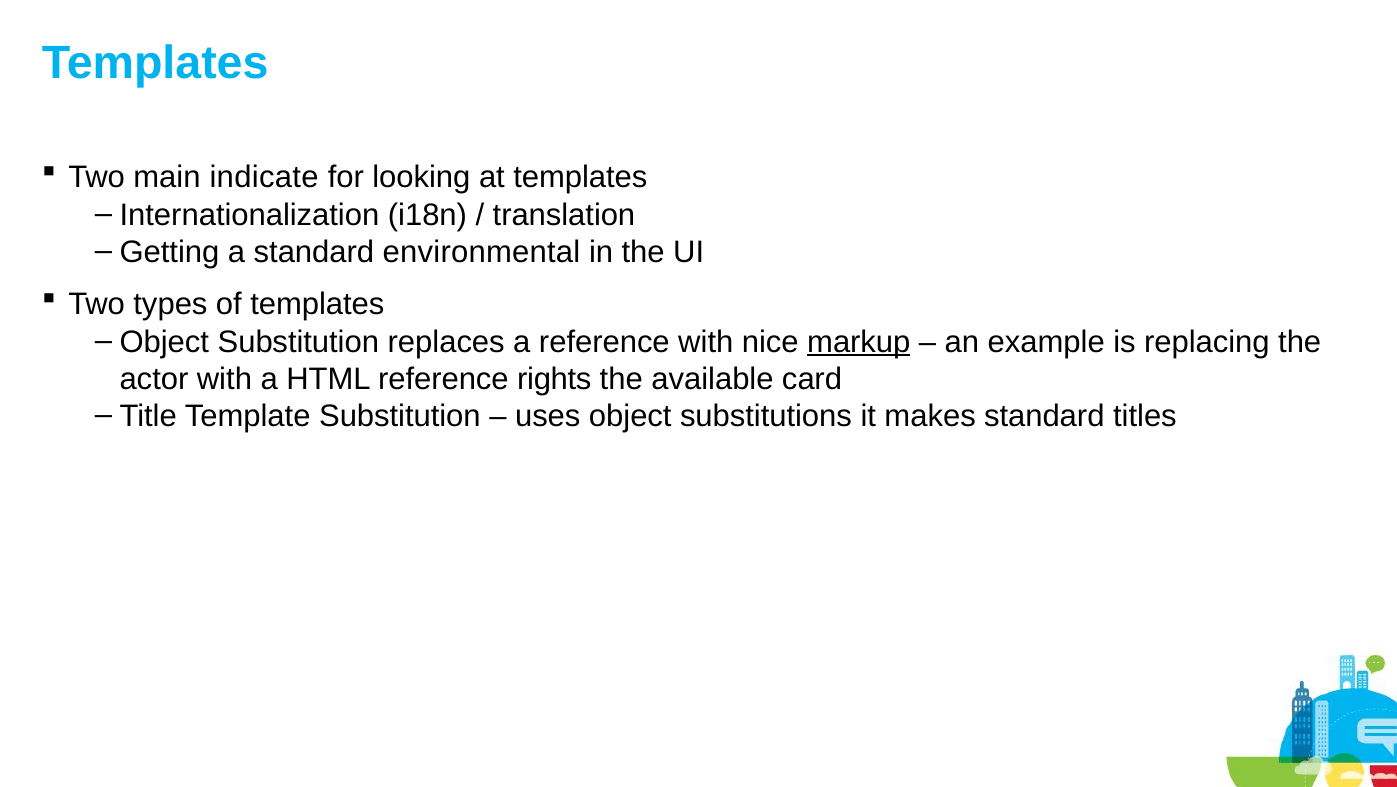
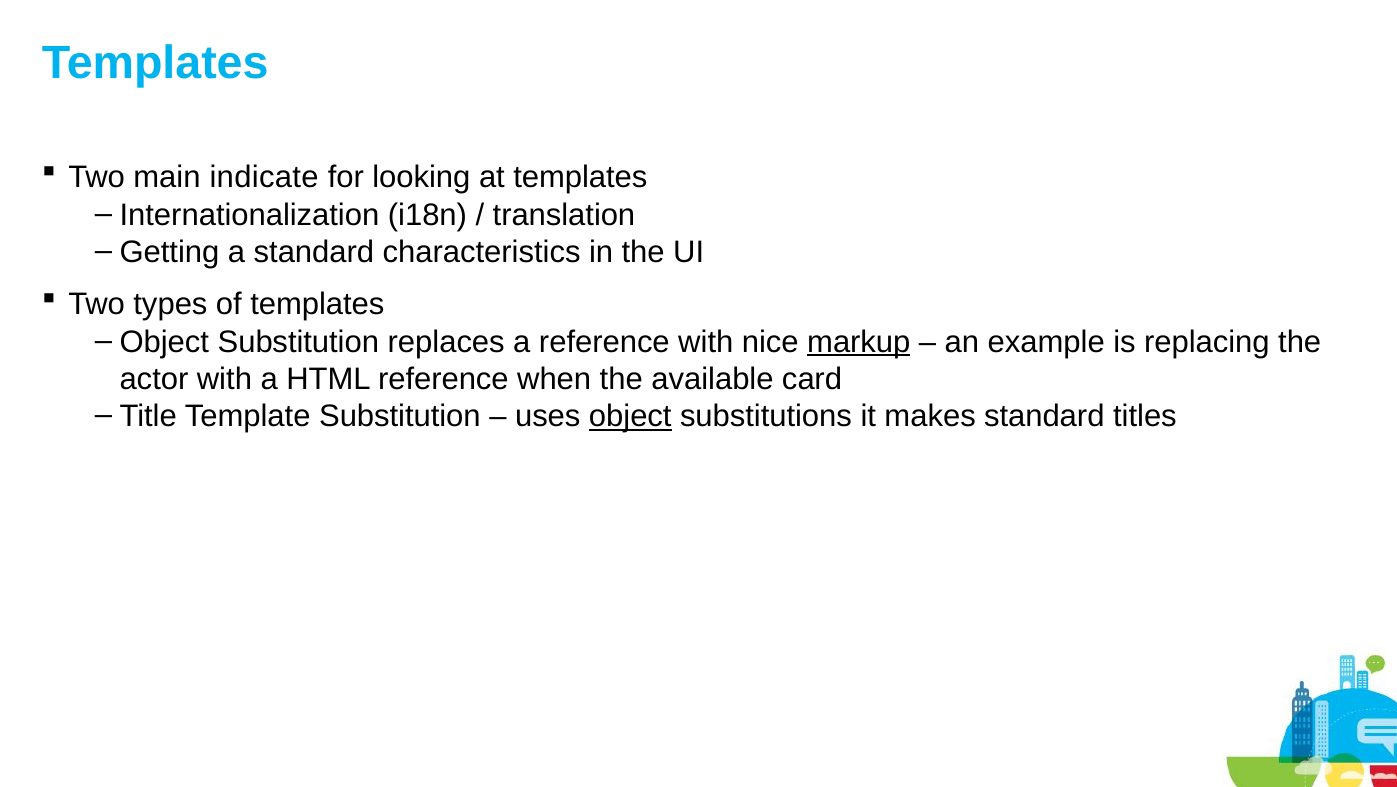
environmental: environmental -> characteristics (482, 252)
rights: rights -> when (554, 379)
object underline: none -> present (630, 416)
